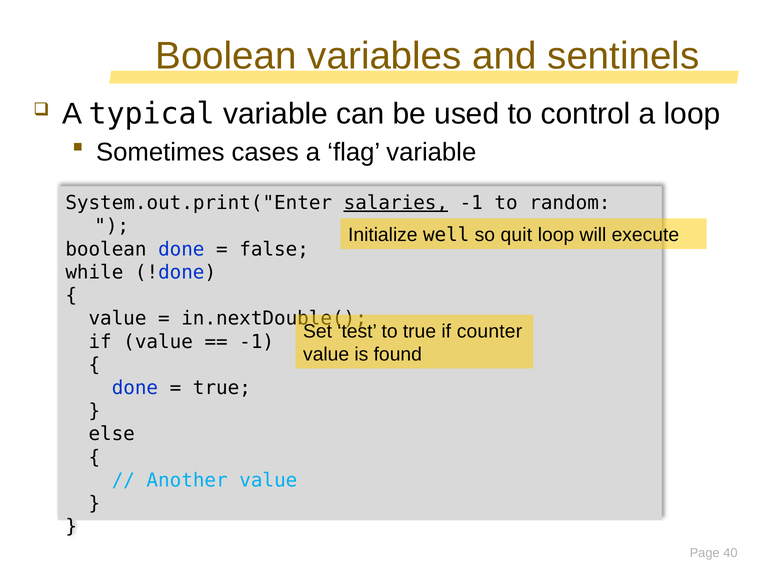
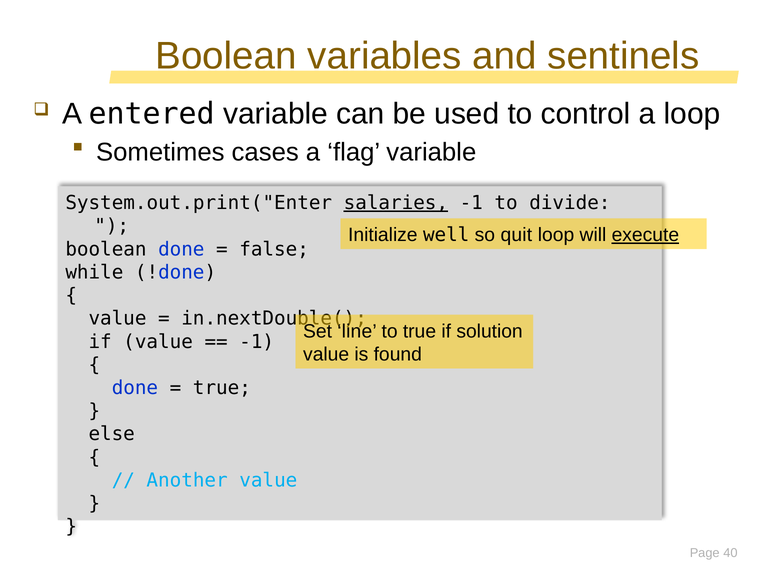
typical: typical -> entered (152, 114)
random: random -> divide (570, 203)
execute underline: none -> present (645, 235)
test: test -> line (357, 332)
counter: counter -> solution (490, 332)
